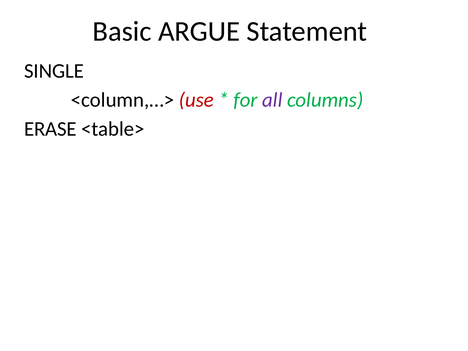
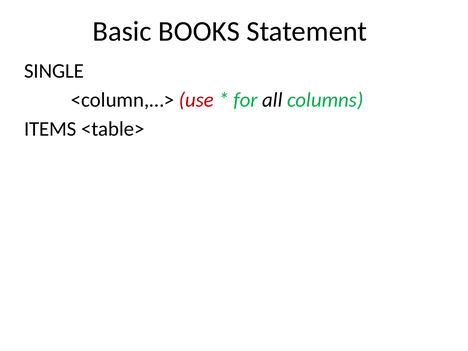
ARGUE: ARGUE -> BOOKS (199, 31)
all colour: purple -> black (272, 100)
ERASE: ERASE -> ITEMS (50, 129)
